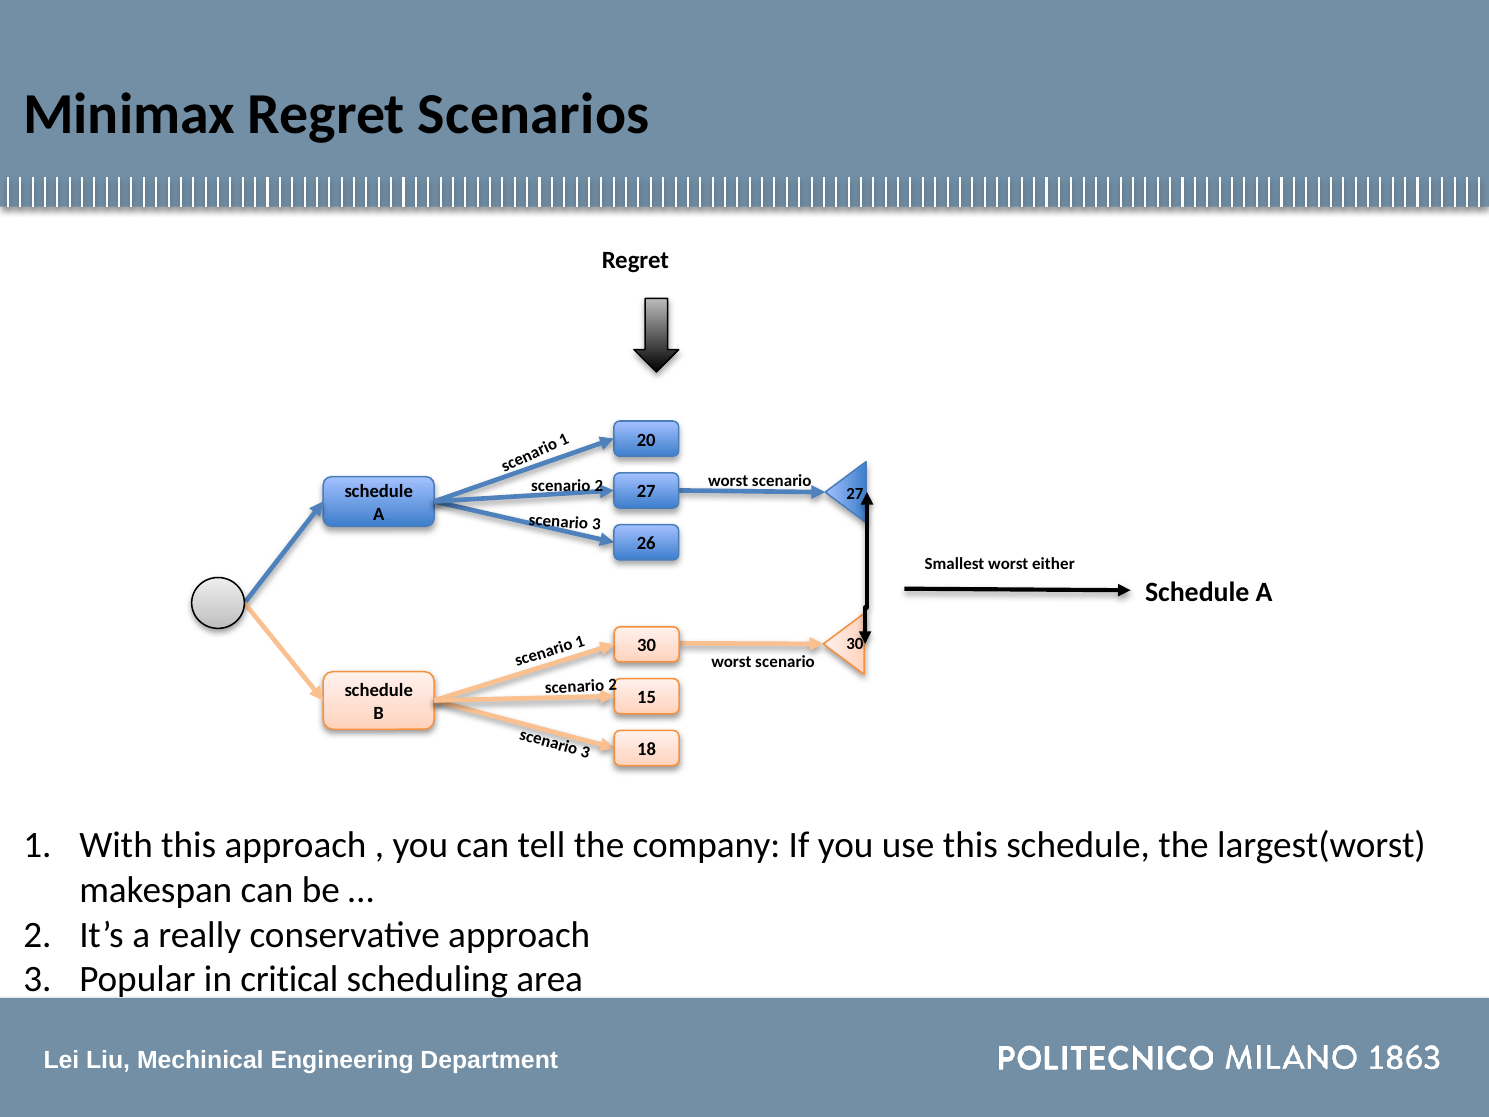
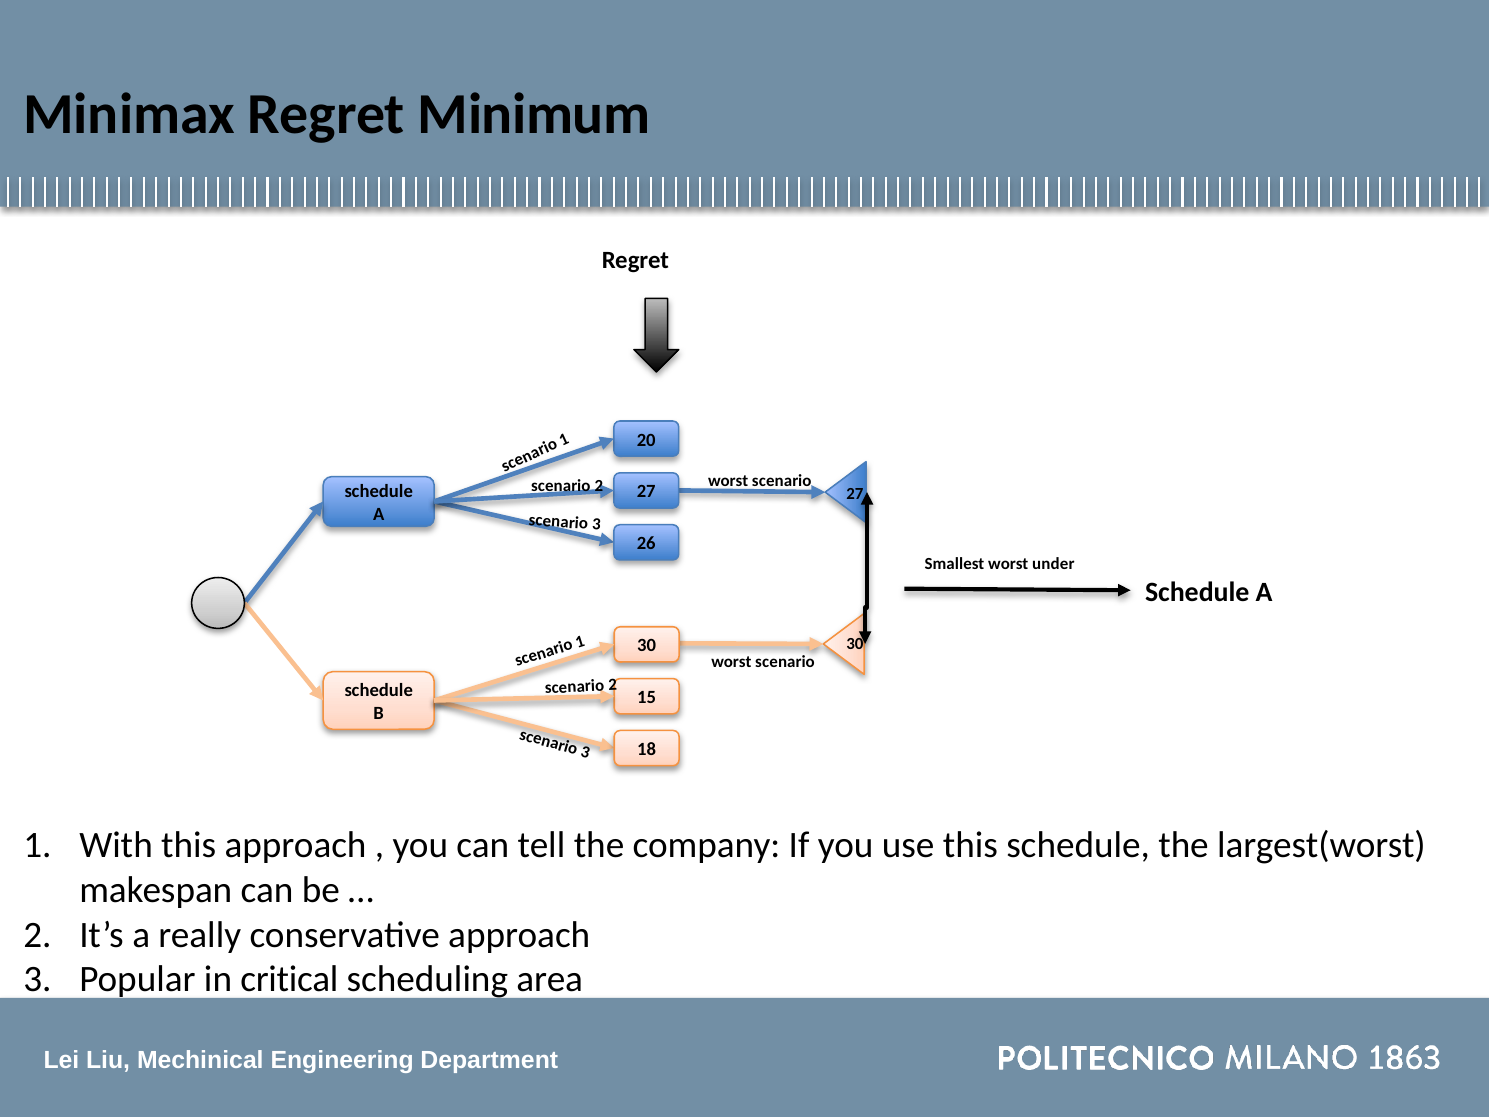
Scenarios: Scenarios -> Minimum (534, 115)
either: either -> under (1053, 564)
